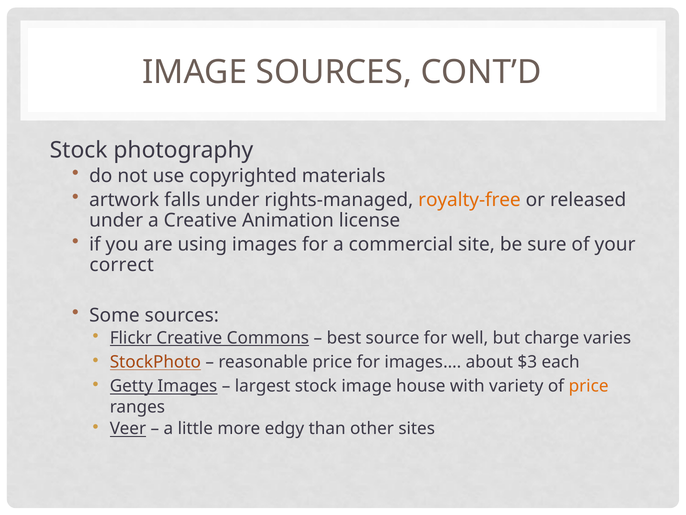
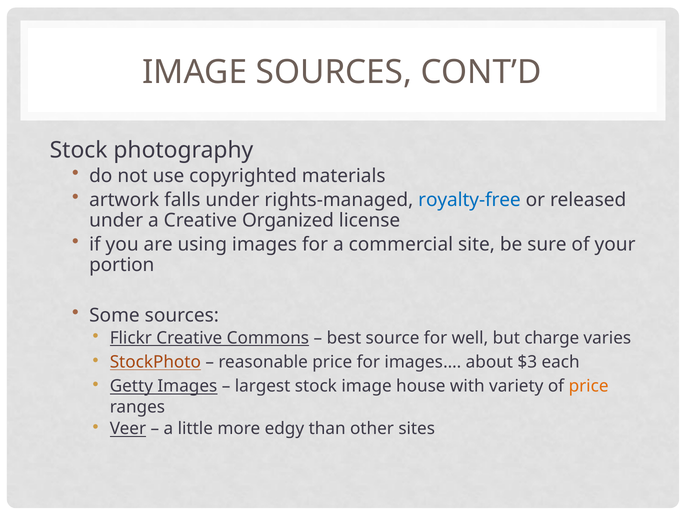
royalty-free colour: orange -> blue (469, 200)
Animation: Animation -> Organized (288, 220)
correct: correct -> portion (122, 265)
